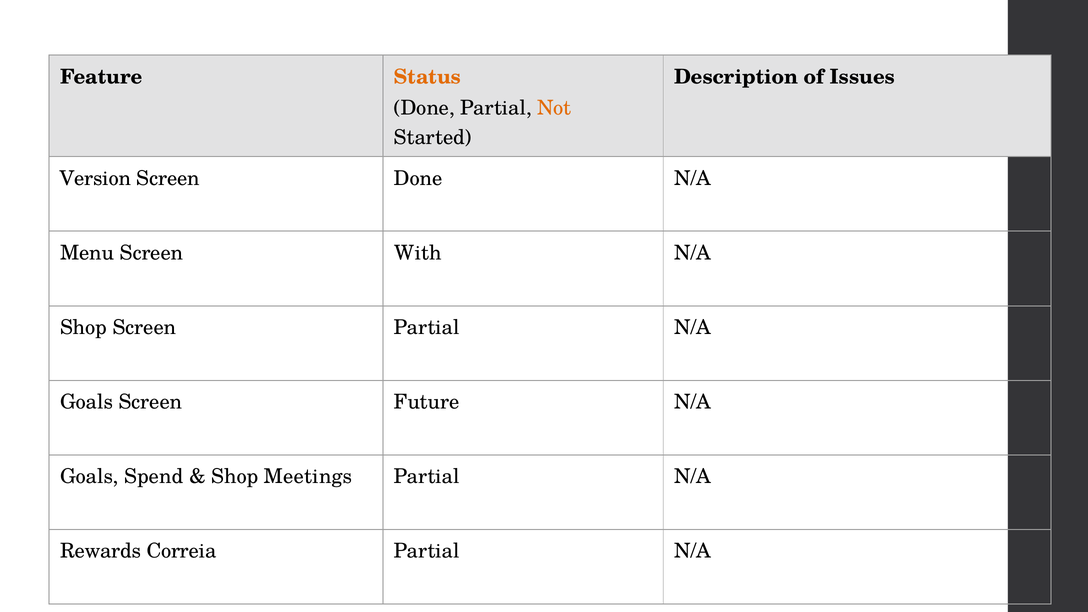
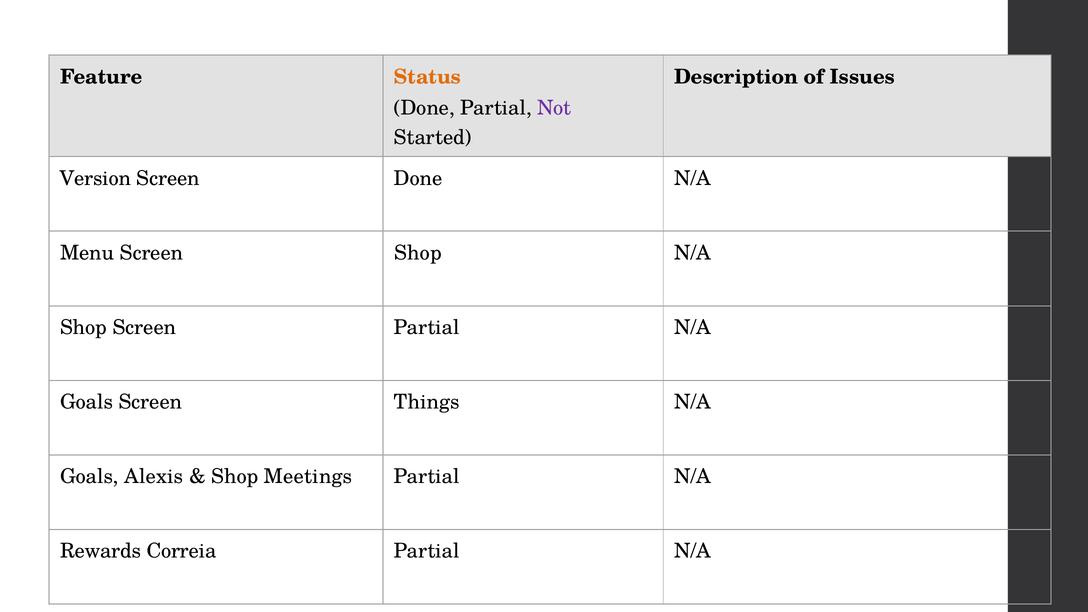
Not colour: orange -> purple (554, 108)
Screen With: With -> Shop (418, 253)
Future: Future -> Things (427, 402)
Spend: Spend -> Alexis (154, 477)
